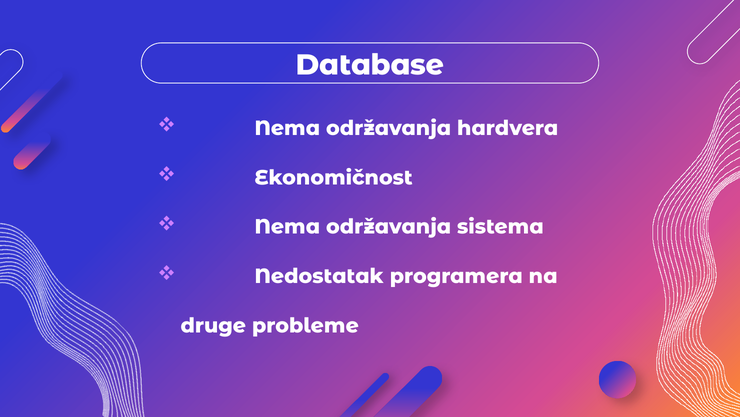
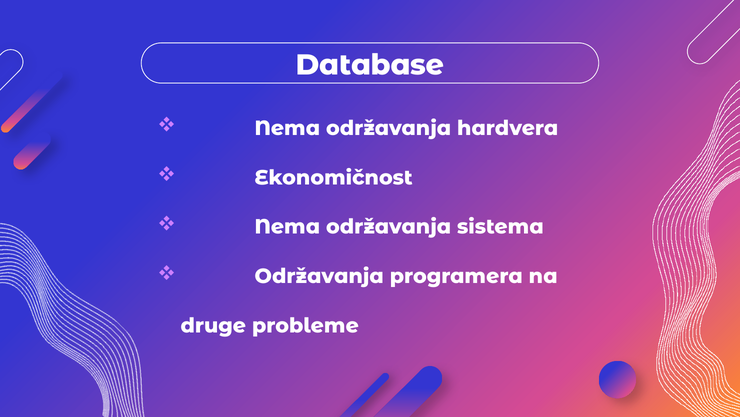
Nedostatak: Nedostatak -> Održavanja (319, 276)
